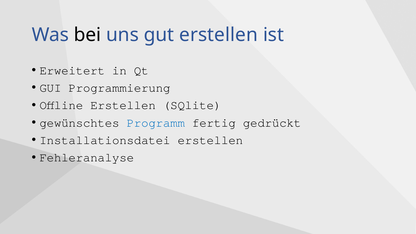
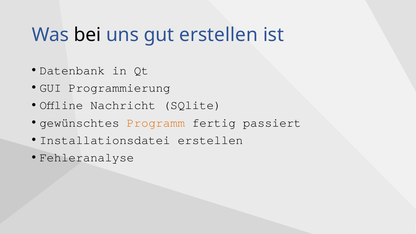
Erweitert: Erweitert -> Datenbank (72, 70)
Offline Erstellen: Erstellen -> Nachricht (123, 105)
Programm colour: blue -> orange (156, 123)
gedrückt: gedrückt -> passiert (272, 123)
